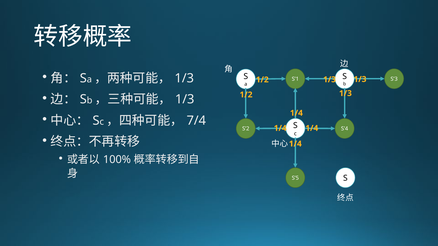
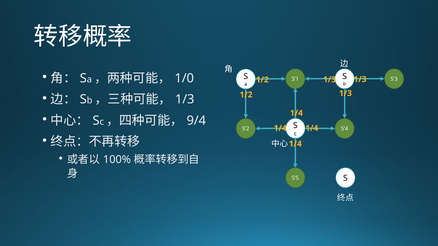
1/3: 1/3 -> 1/0 (184, 78)
7/4: 7/4 -> 9/4 (196, 121)
